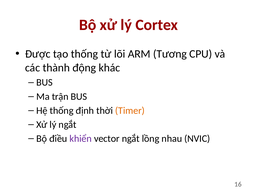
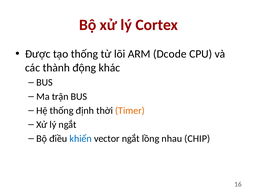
Tương: Tương -> Dcode (170, 54)
khiển colour: purple -> blue (81, 138)
NVIC: NVIC -> CHIP (197, 138)
